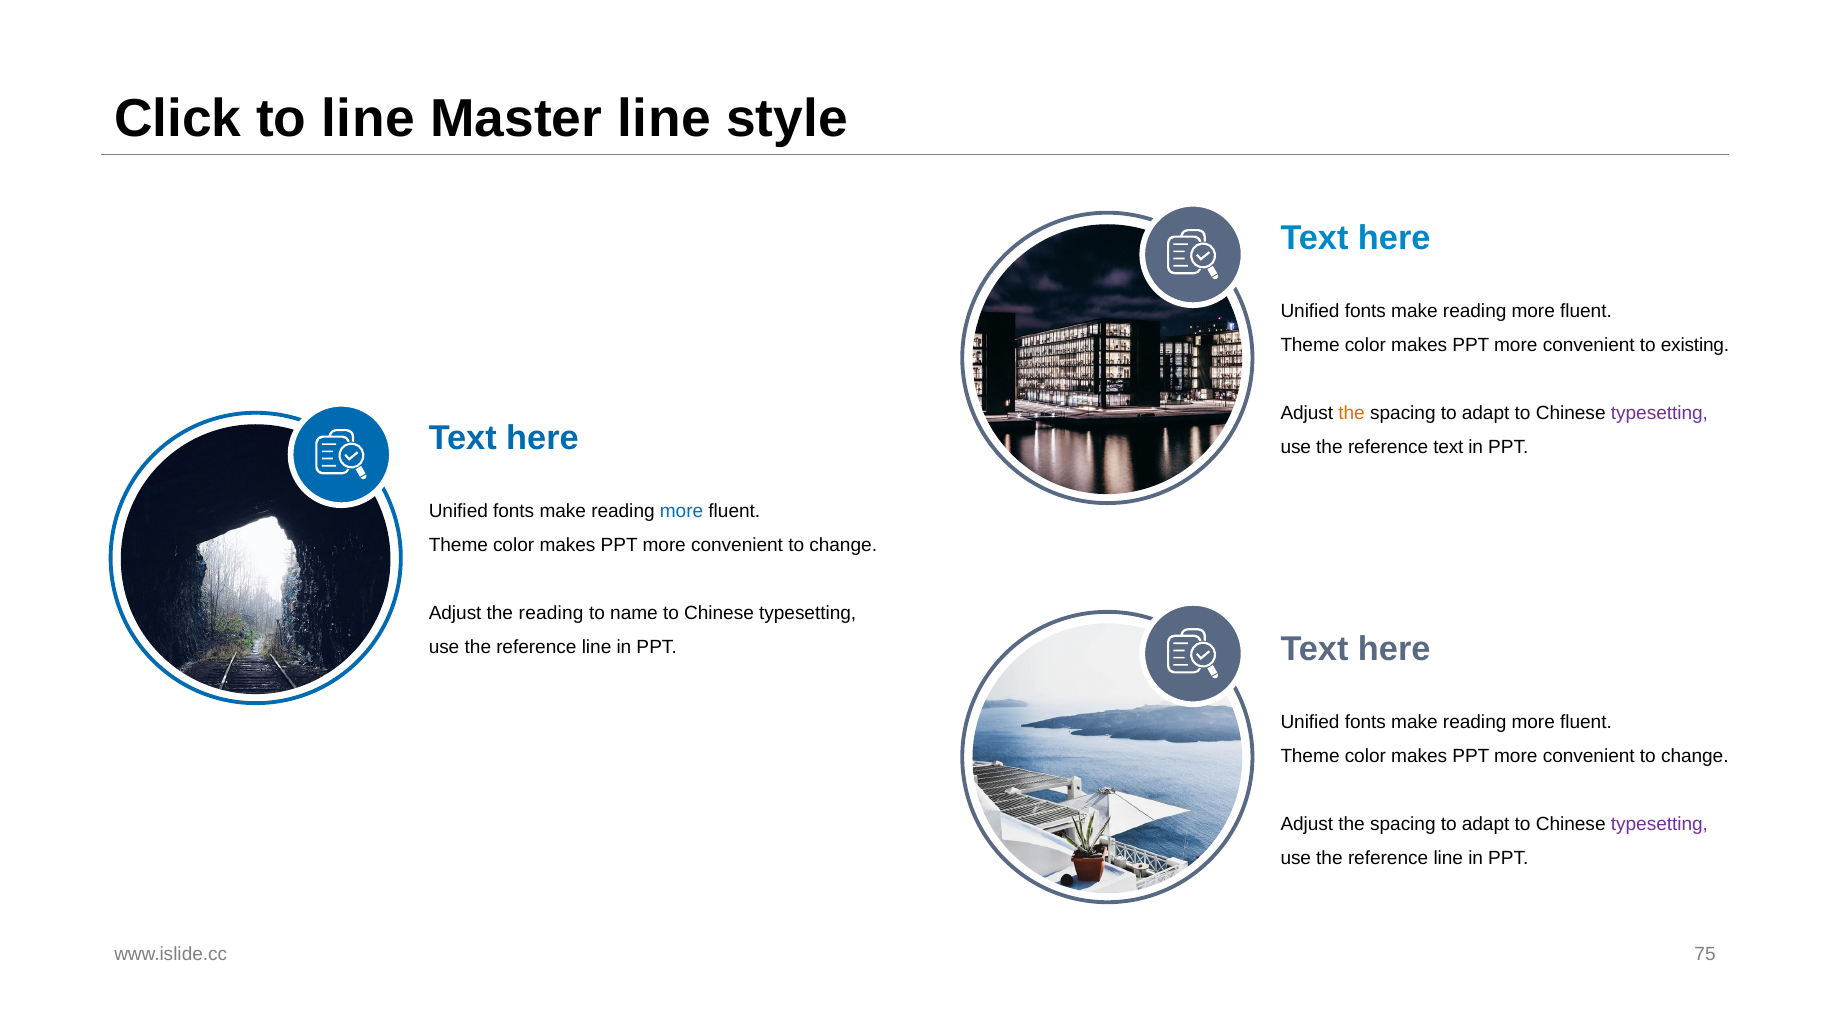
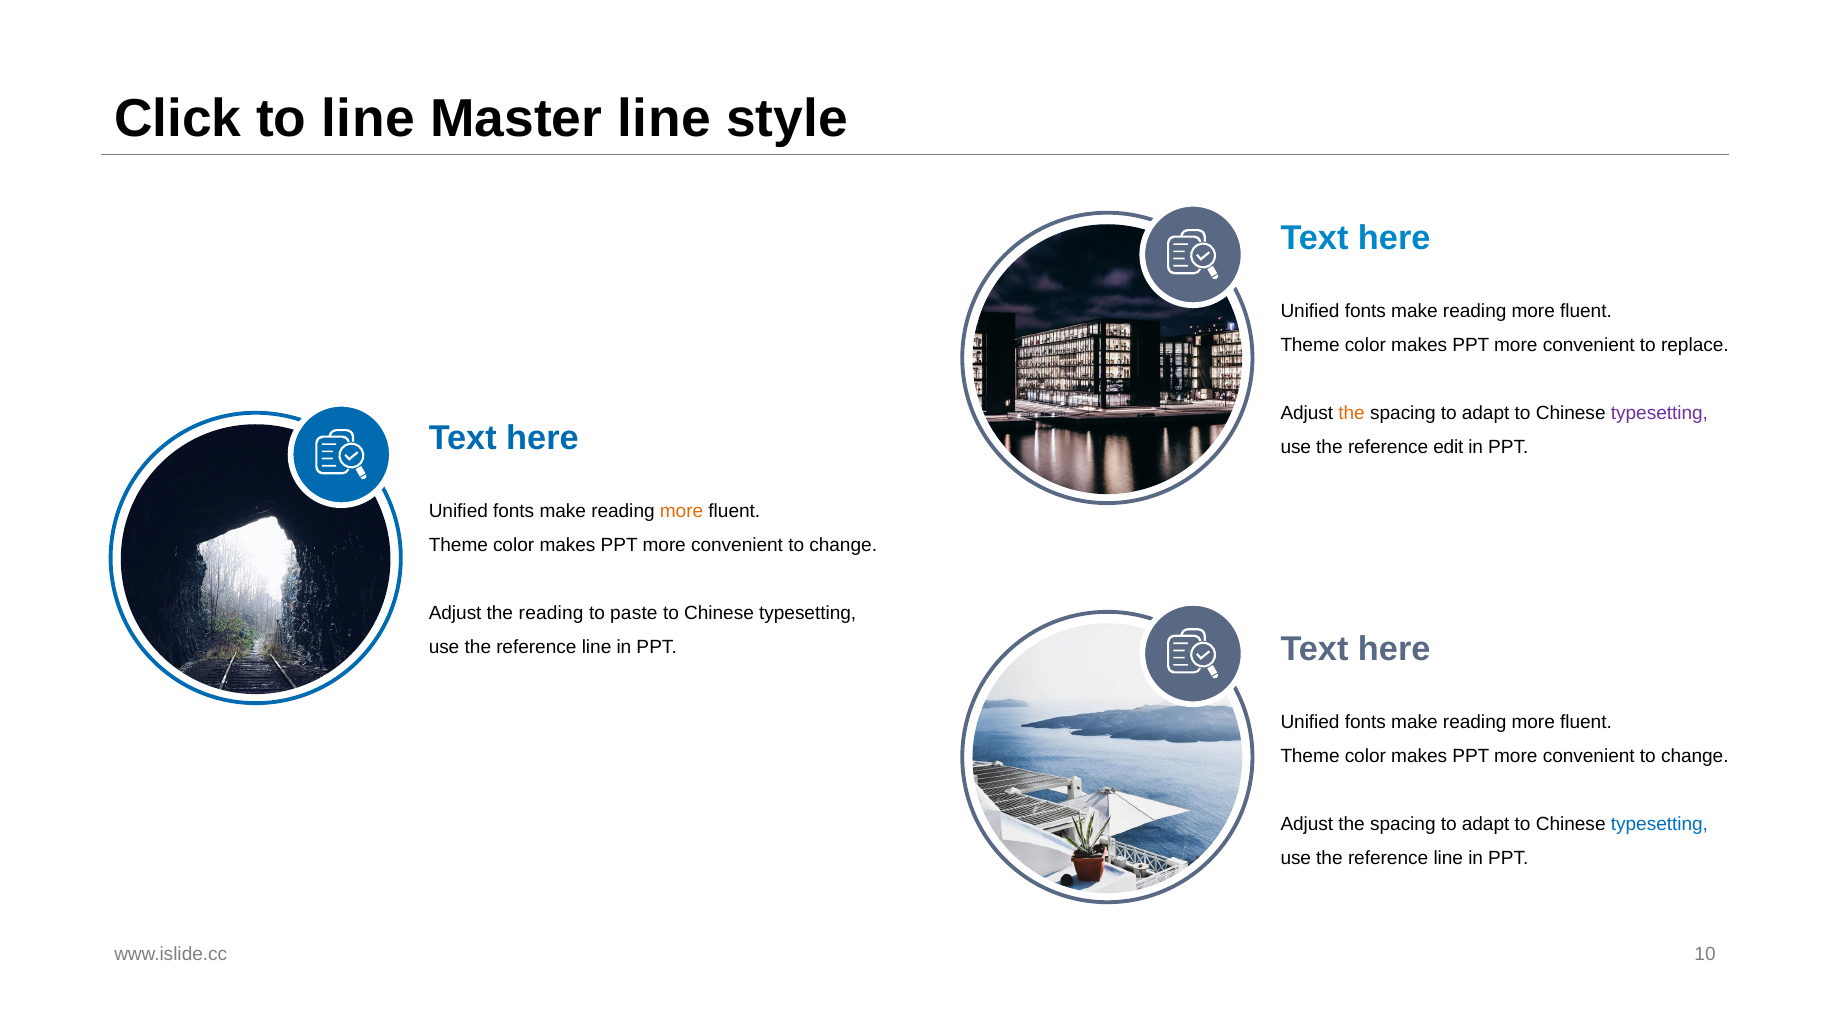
existing: existing -> replace (1695, 345)
reference text: text -> edit (1448, 447)
more colour: blue -> orange (682, 511)
name: name -> paste (634, 613)
typesetting colour: purple -> blue (1659, 824)
75: 75 -> 10 (1705, 953)
